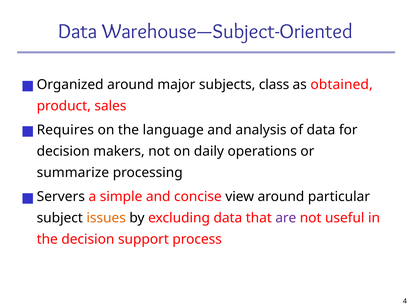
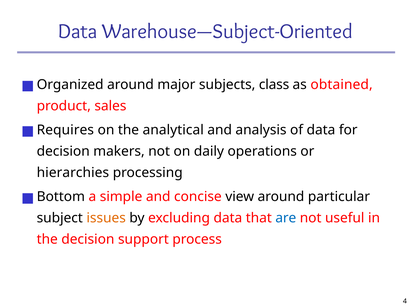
language: language -> analytical (173, 130)
summarize: summarize -> hierarchies (73, 173)
Servers: Servers -> Bottom (61, 197)
are colour: purple -> blue (286, 218)
